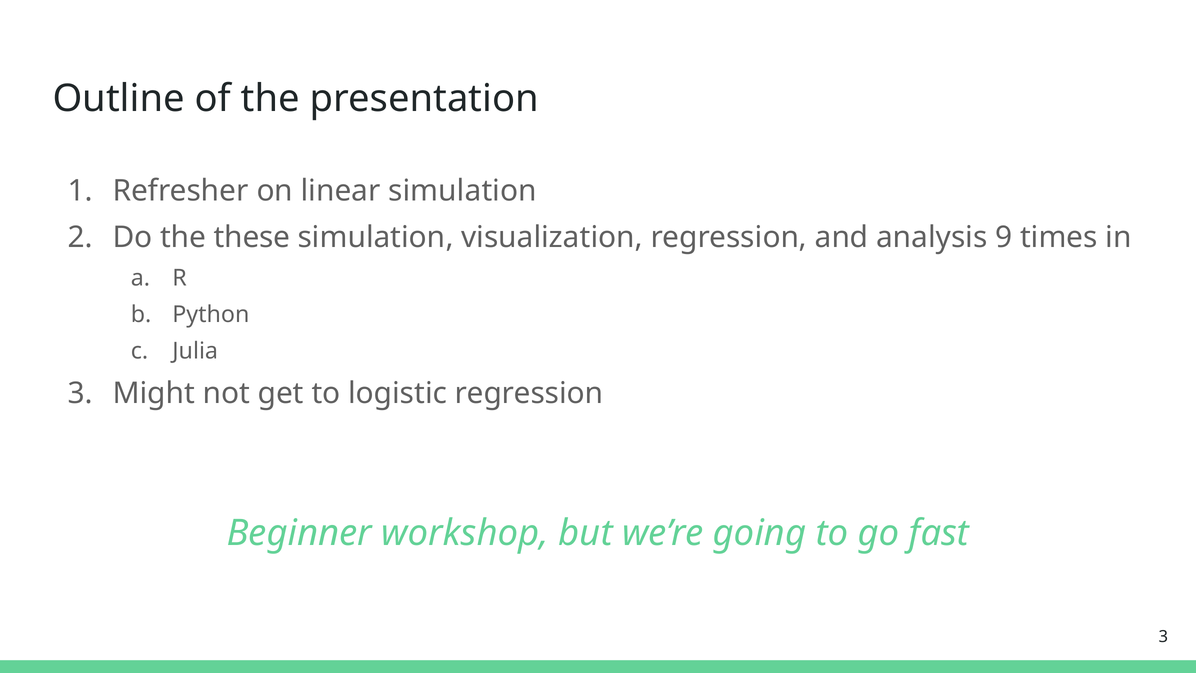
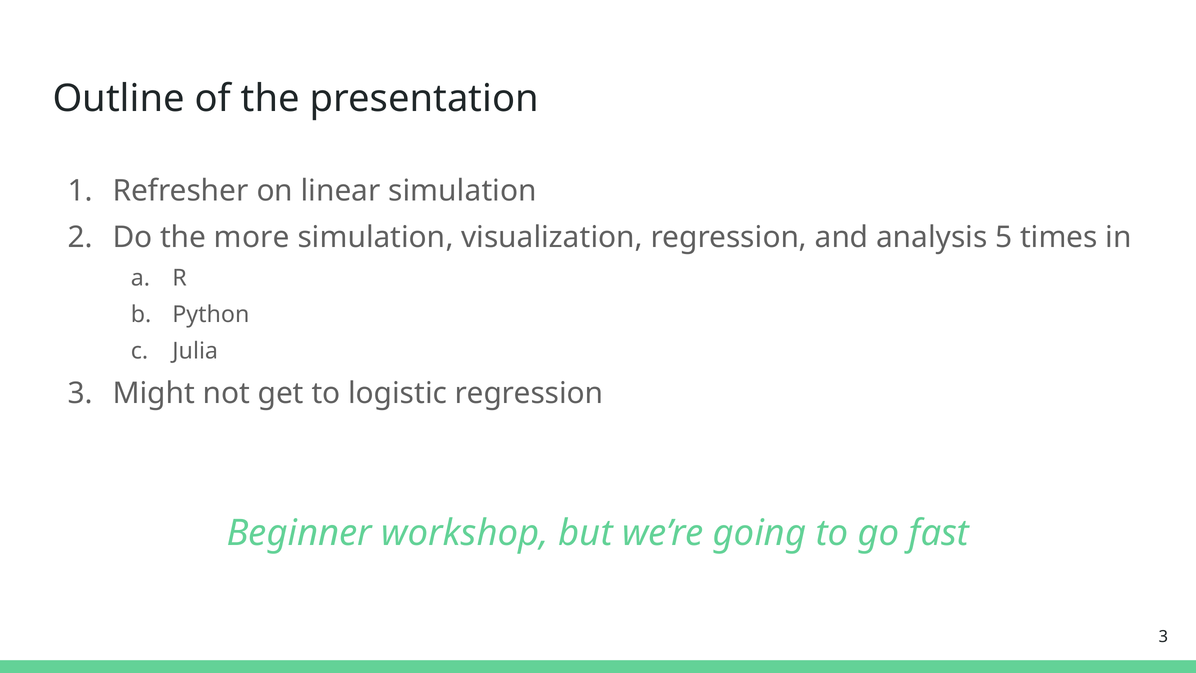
these: these -> more (252, 238)
9: 9 -> 5 (1004, 238)
